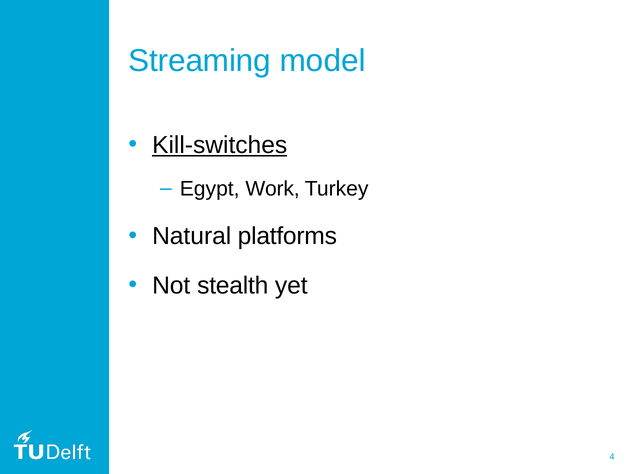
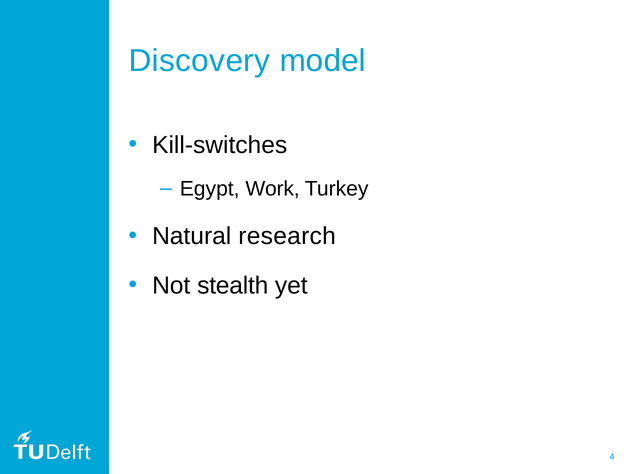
Streaming: Streaming -> Discovery (199, 61)
Kill-switches underline: present -> none (220, 145)
platforms: platforms -> research (287, 237)
